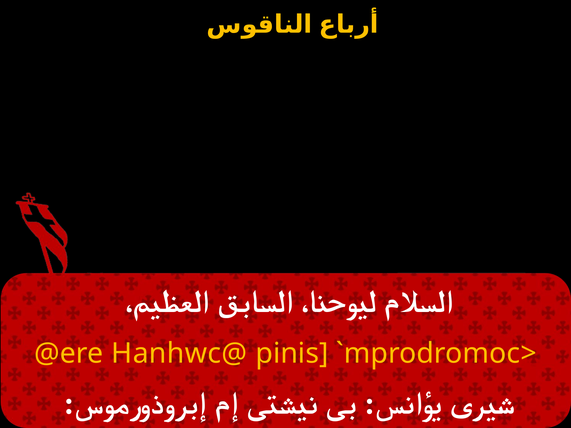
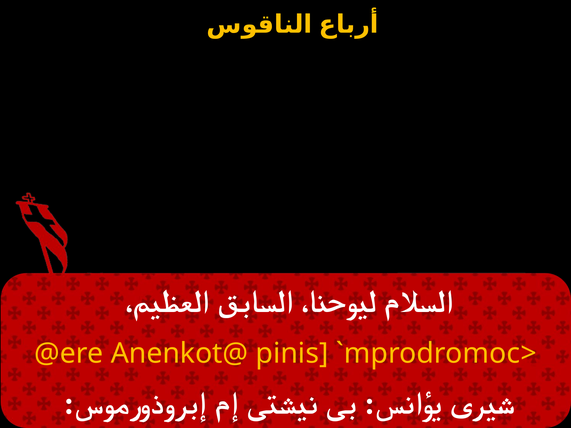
Hanhwc@: Hanhwc@ -> Anenkot@ (179, 354)
